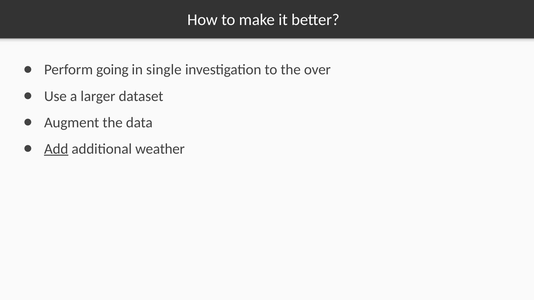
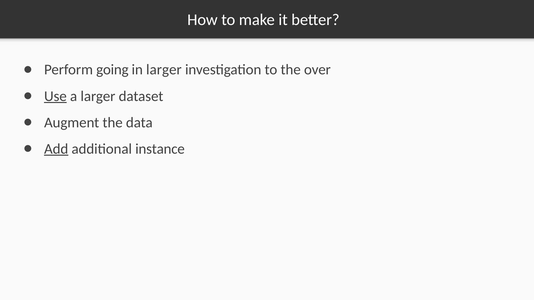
in single: single -> larger (164, 70)
Use underline: none -> present (55, 96)
weather: weather -> instance (160, 149)
